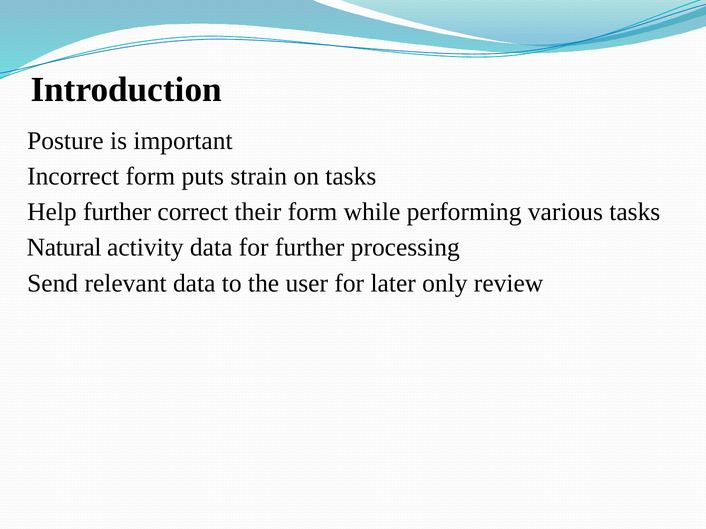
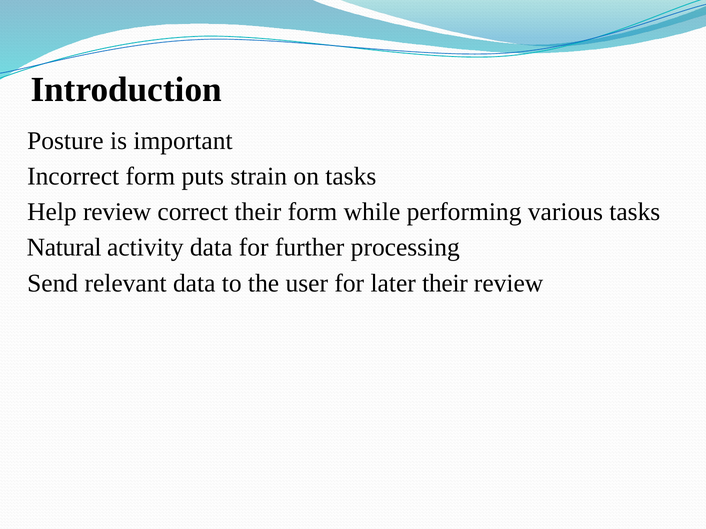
Help further: further -> review (117, 212)
later only: only -> their (445, 283)
